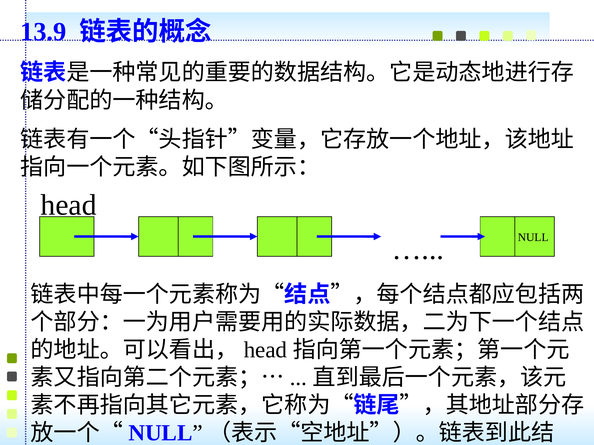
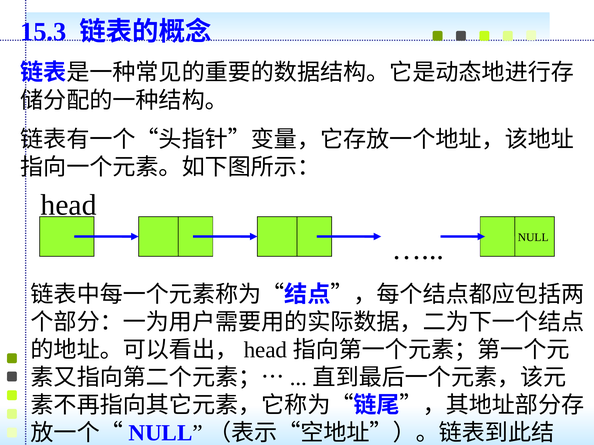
13.9: 13.9 -> 15.3 (43, 32)
